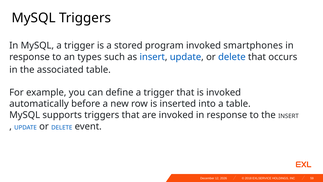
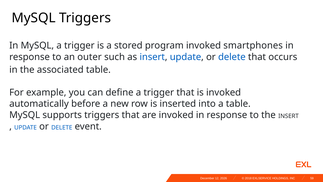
types: types -> outer (90, 57)
